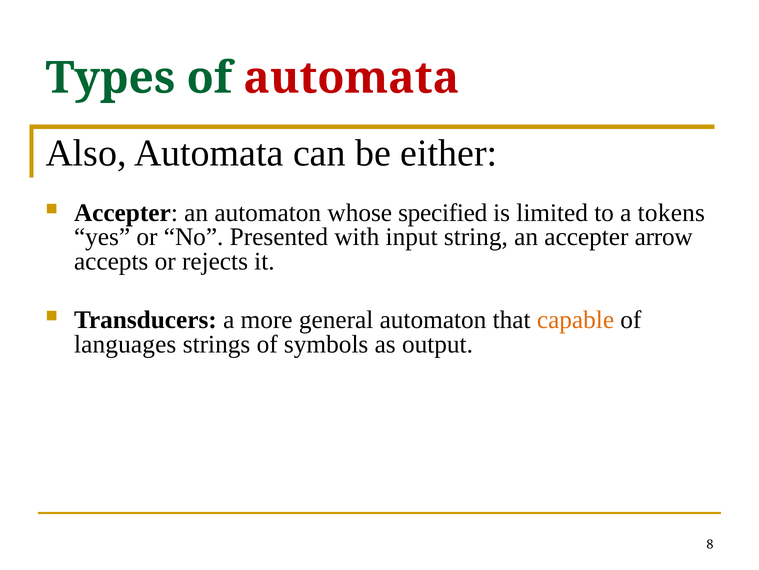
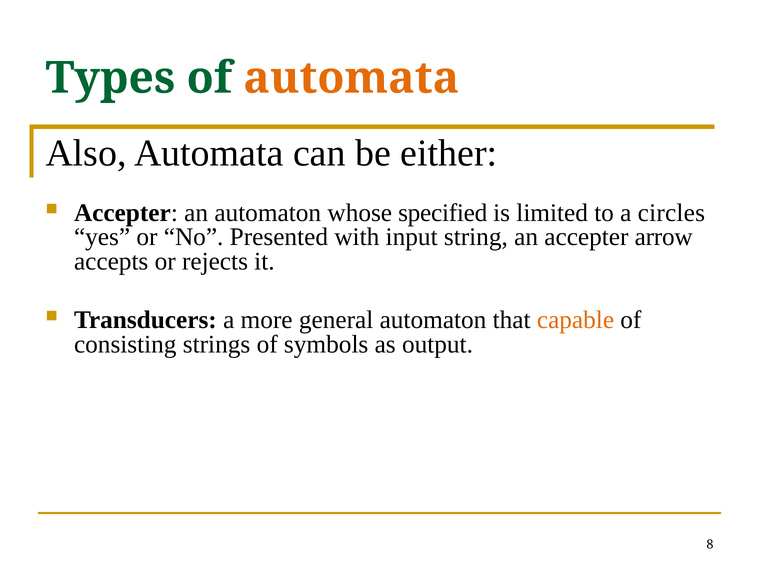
automata colour: red -> orange (351, 78)
tokens: tokens -> circles (671, 212)
languages: languages -> consisting (125, 344)
